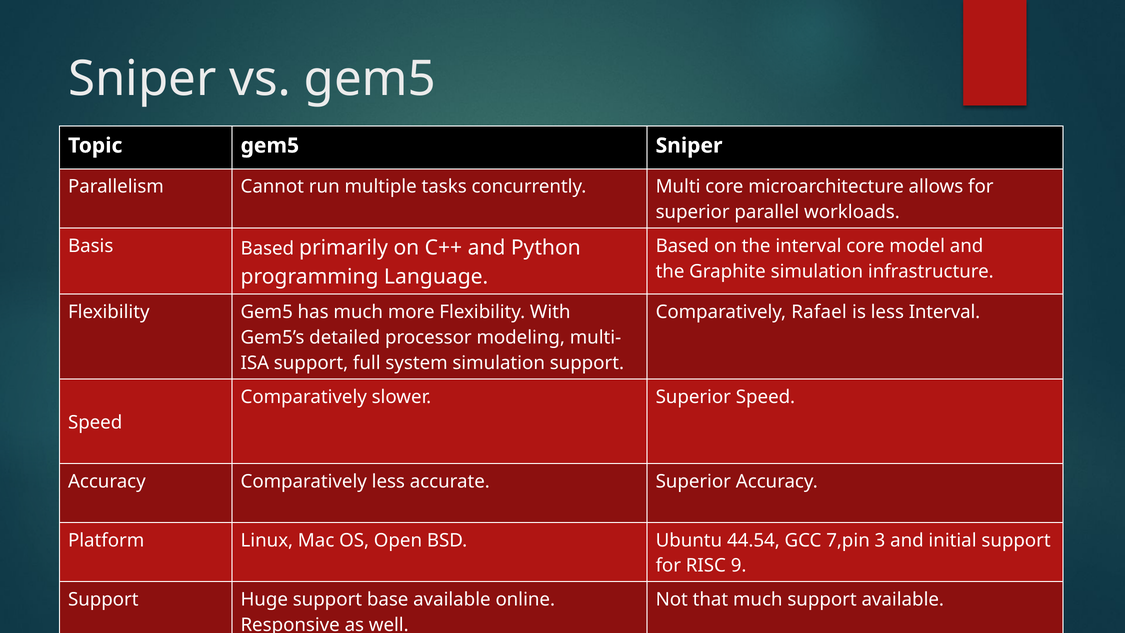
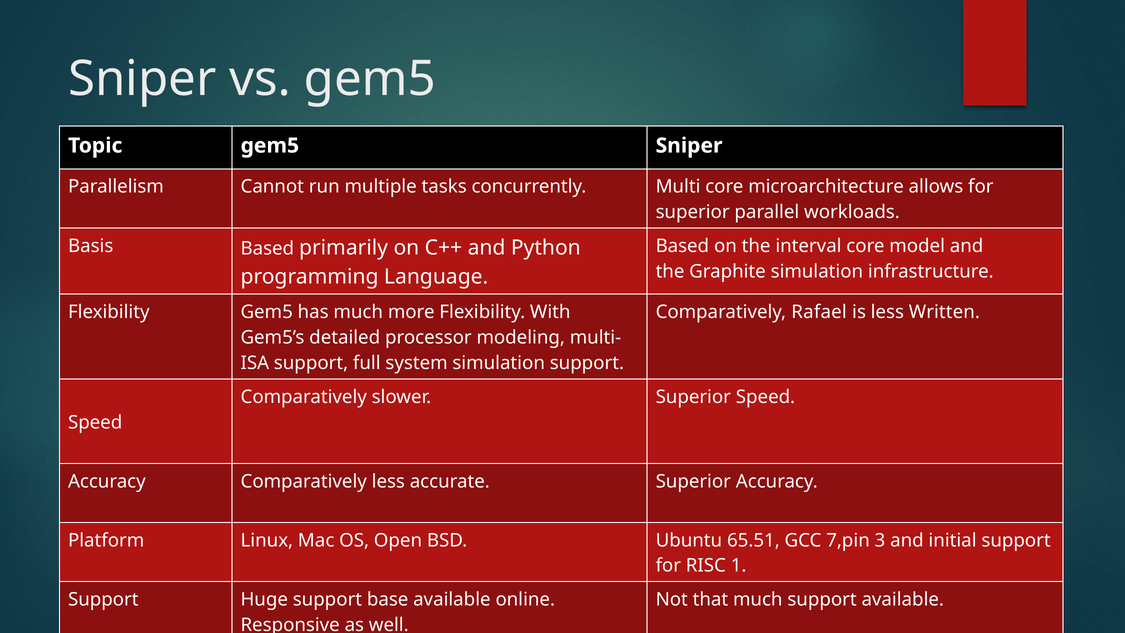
less Interval: Interval -> Written (944, 312)
44.54: 44.54 -> 65.51 (753, 540)
9: 9 -> 1 (739, 566)
